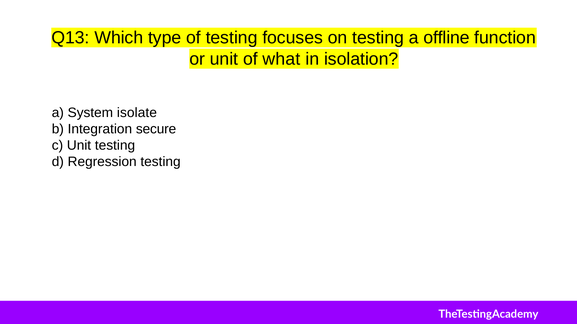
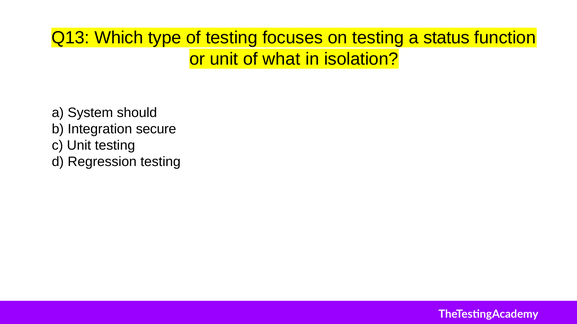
offline: offline -> status (447, 38)
isolate: isolate -> should (137, 113)
